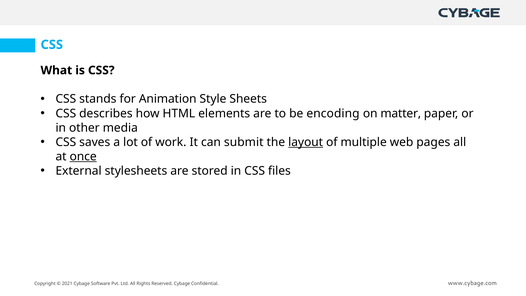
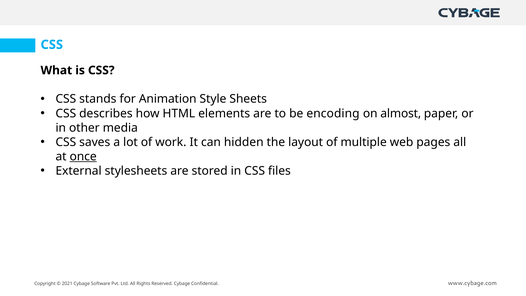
matter: matter -> almost (401, 113)
submit: submit -> hidden (244, 142)
layout underline: present -> none (306, 142)
